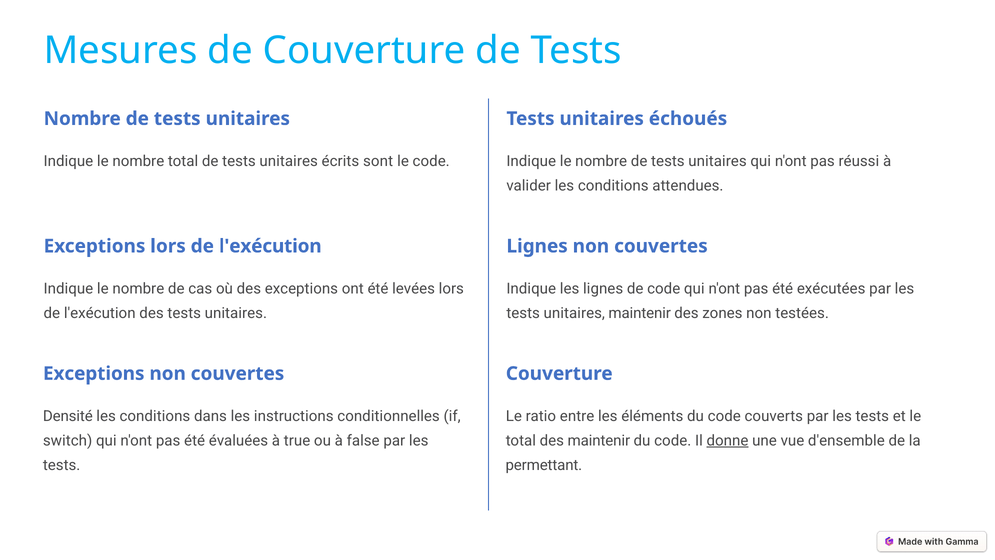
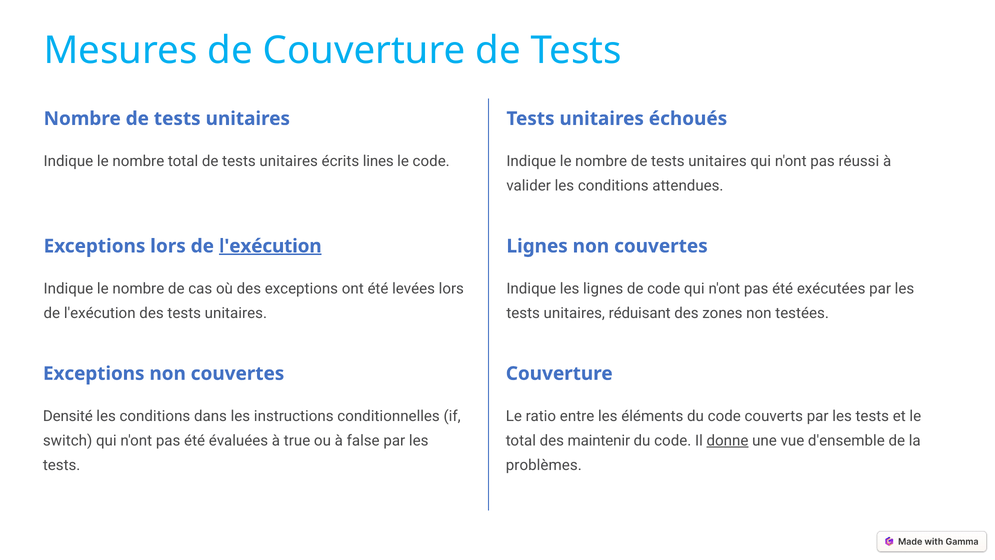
sont: sont -> lines (378, 161)
l'exécution underline: none -> present (270, 246)
unitaires maintenir: maintenir -> réduisant (640, 313)
permettant: permettant -> problèmes (544, 465)
